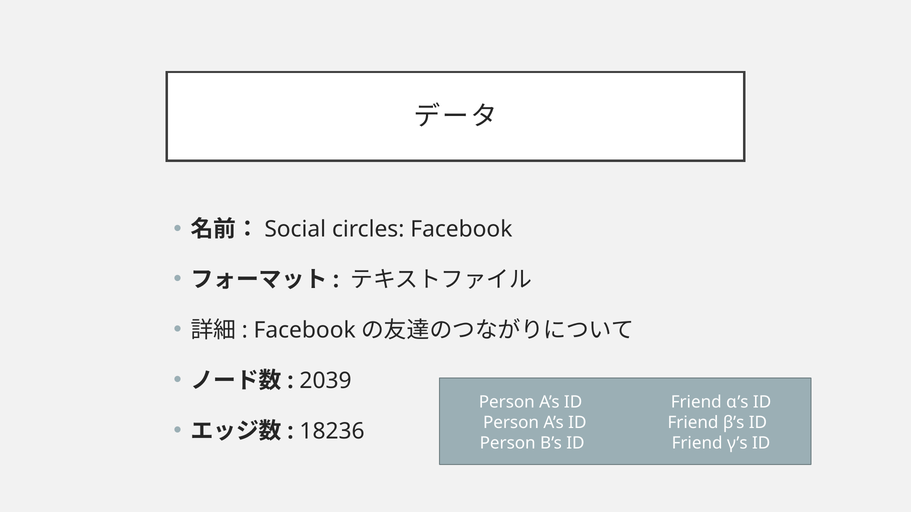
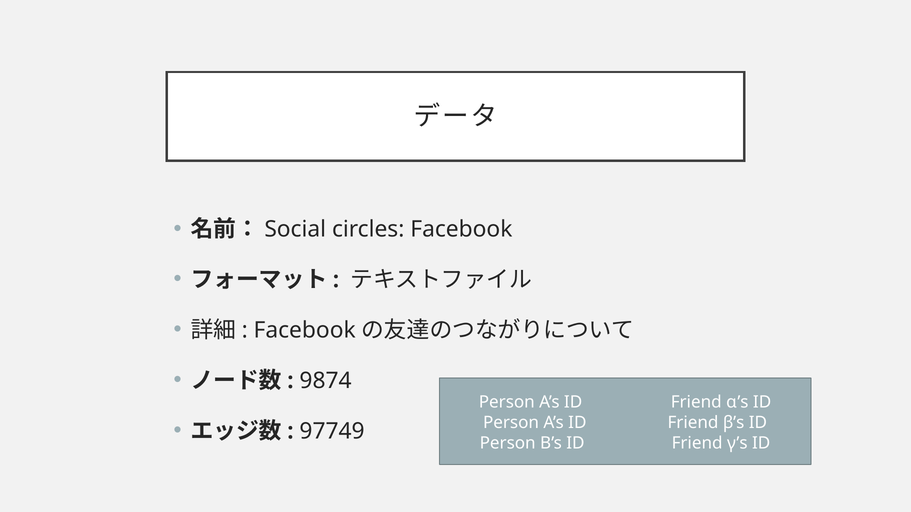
2039: 2039 -> 9874 (326, 381)
18236: 18236 -> 97749 (332, 431)
